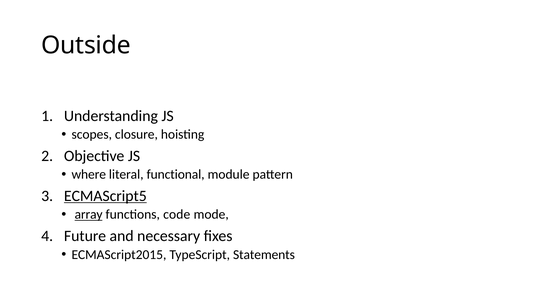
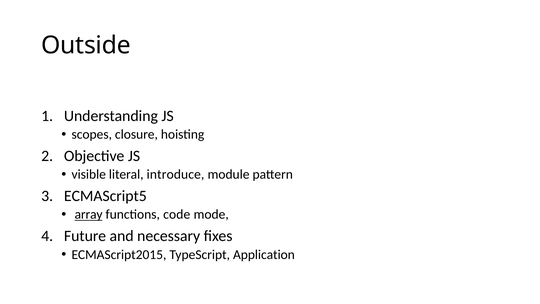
where: where -> visible (89, 174)
functional: functional -> introduce (175, 174)
ECMAScript5 underline: present -> none (105, 196)
Statements: Statements -> Application (264, 254)
